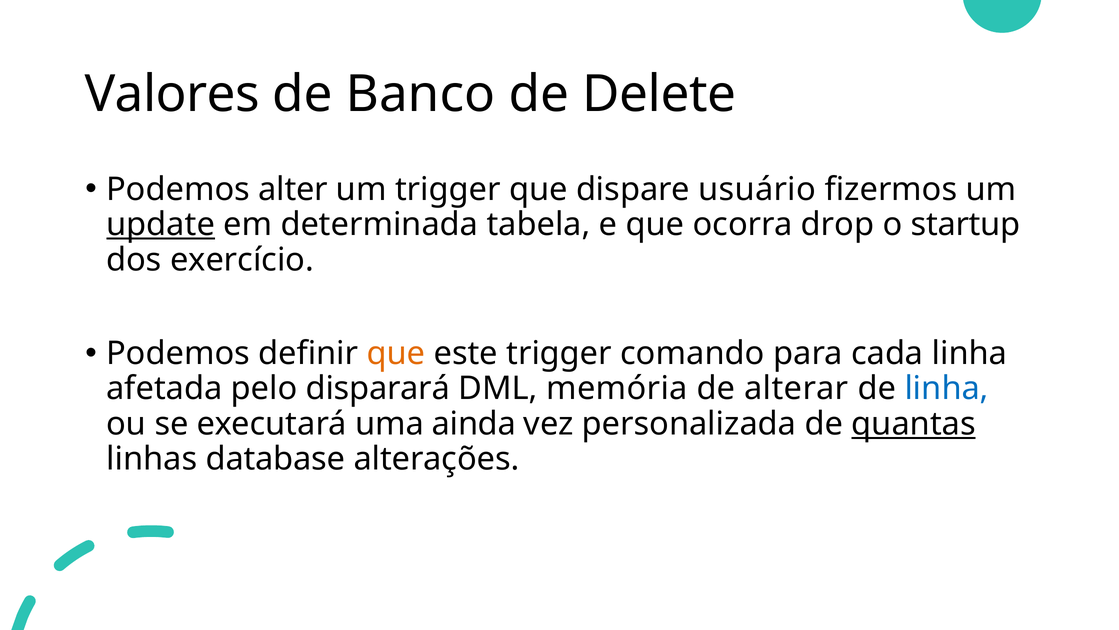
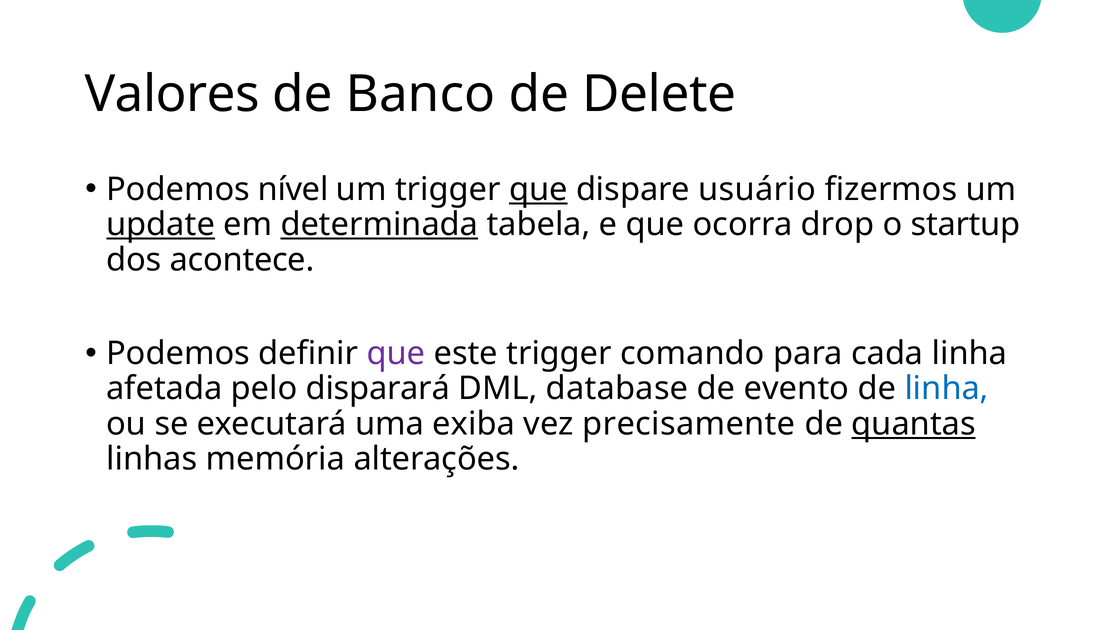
alter: alter -> nível (293, 189)
que underline: none -> present (538, 189)
determinada underline: none -> present (379, 224)
exercício: exercício -> acontece (242, 260)
que colour: orange -> purple (396, 353)
memória: memória -> database (617, 388)
alterar: alterar -> evento (797, 388)
ainda: ainda -> exiba (474, 424)
personalizada: personalizada -> precisamente (689, 424)
database: database -> memória (275, 459)
